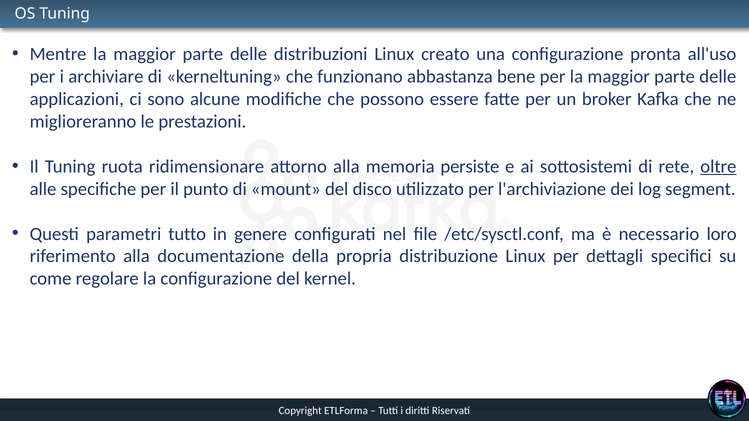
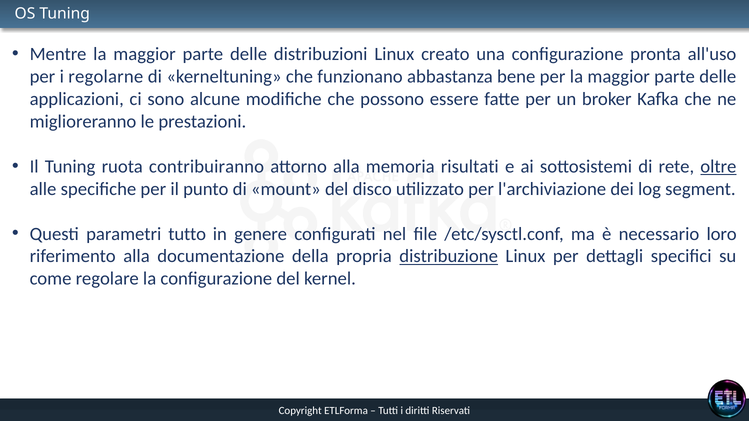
archiviare: archiviare -> regolarne (106, 77)
ridimensionare: ridimensionare -> contribuiranno (207, 167)
persiste: persiste -> risultati (470, 167)
distribuzione underline: none -> present (449, 256)
